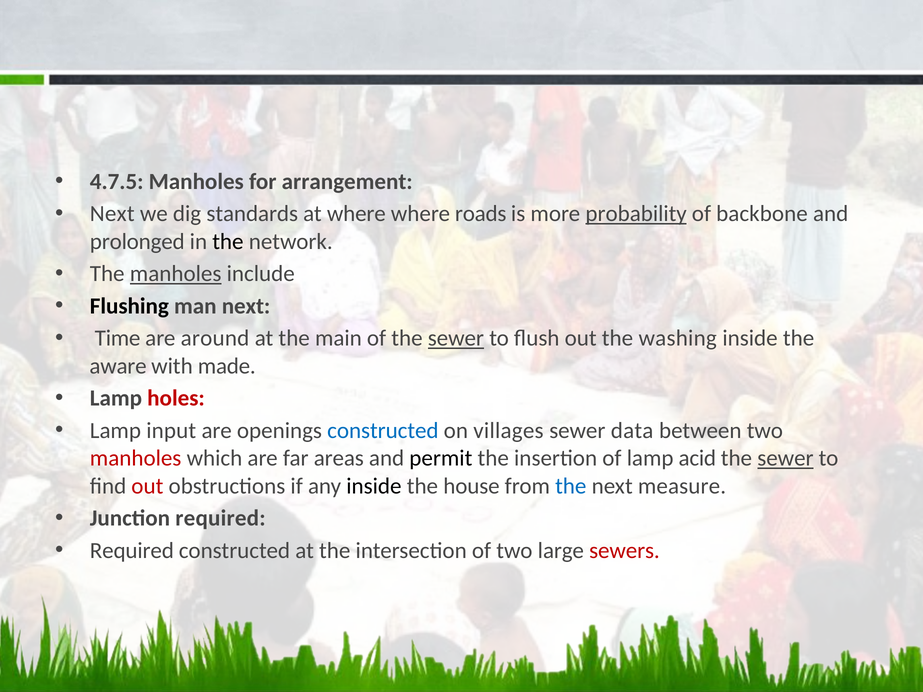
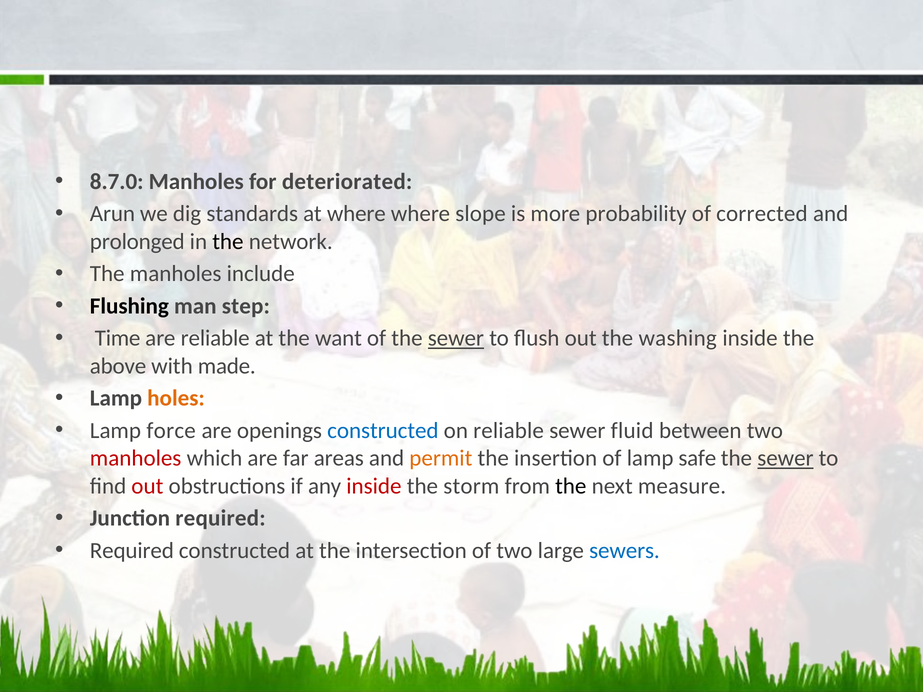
4.7.5: 4.7.5 -> 8.7.0 (117, 182)
arrangement: arrangement -> deteriorated (347, 182)
Next: Next -> Arun (112, 214)
roads: roads -> slope (481, 214)
probability underline: present -> none (636, 214)
backbone: backbone -> corrected (762, 214)
manholes underline: present -> none (176, 274)
man next: next -> step (246, 306)
are around: around -> reliable (215, 338)
main: main -> want (338, 338)
aware: aware -> above (118, 366)
holes colour: red -> orange (176, 398)
input: input -> force (171, 431)
on villages: villages -> reliable (509, 431)
data: data -> fluid (632, 431)
permit colour: black -> orange (441, 458)
acid: acid -> safe (697, 458)
inside colour: black -> red (374, 486)
house: house -> storm (471, 486)
the colour: blue -> black (571, 486)
sewers colour: red -> blue (624, 551)
